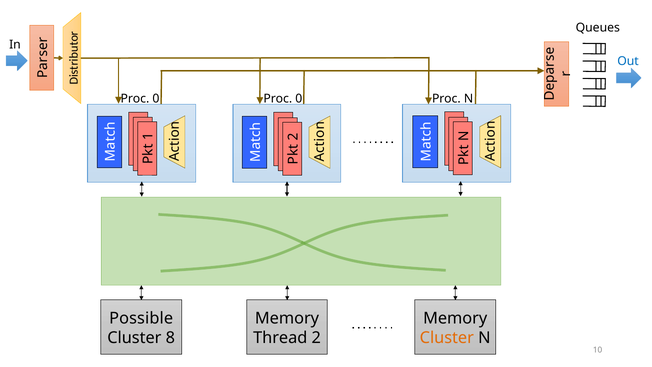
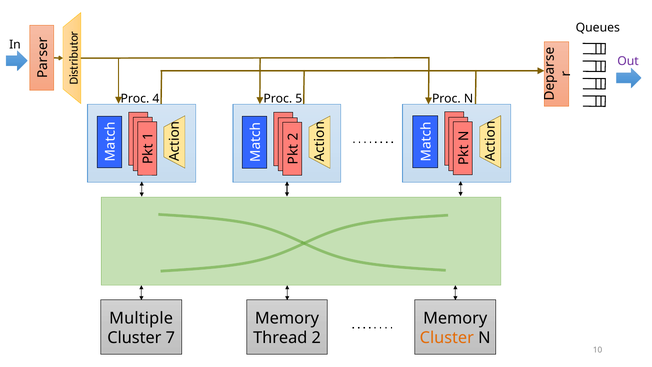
Out colour: blue -> purple (628, 61)
0: 0 -> 4 (156, 99)
0: 0 -> 5 (299, 99)
Possible: Possible -> Multiple (141, 318)
8: 8 -> 7 (170, 338)
